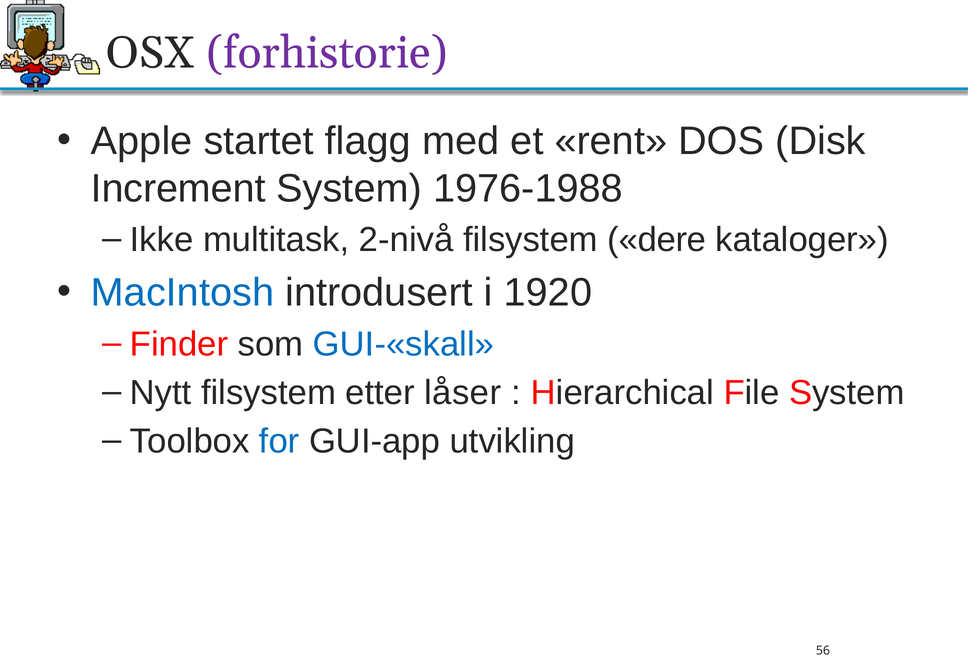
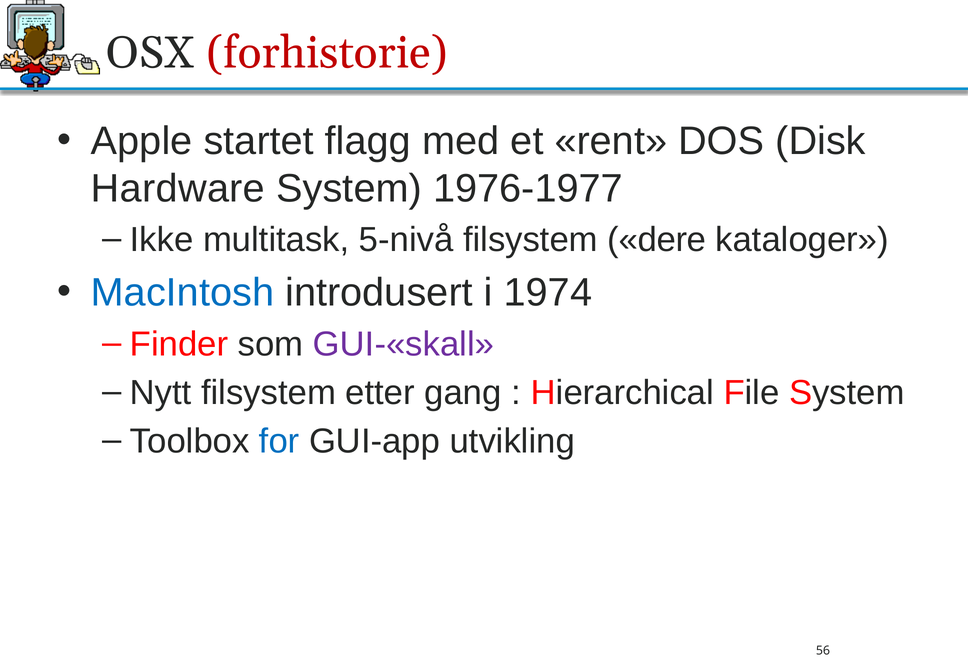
forhistorie colour: purple -> red (327, 53)
Increment: Increment -> Hardware (178, 189)
1976-1988: 1976-1988 -> 1976-1977 (528, 189)
2-nivå: 2-nivå -> 5-nivå (406, 240)
1920: 1920 -> 1974 (548, 293)
GUI-«skall colour: blue -> purple (404, 344)
låser: låser -> gang (463, 393)
